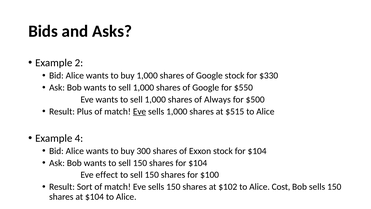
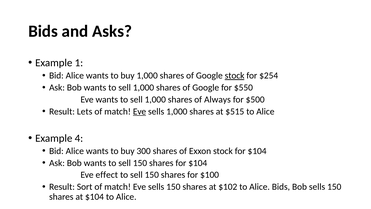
2: 2 -> 1 (79, 63)
stock underline: none -> present (235, 76)
$330: $330 -> $254 (269, 76)
Plus: Plus -> Lets (85, 111)
Alice Cost: Cost -> Bids (281, 187)
